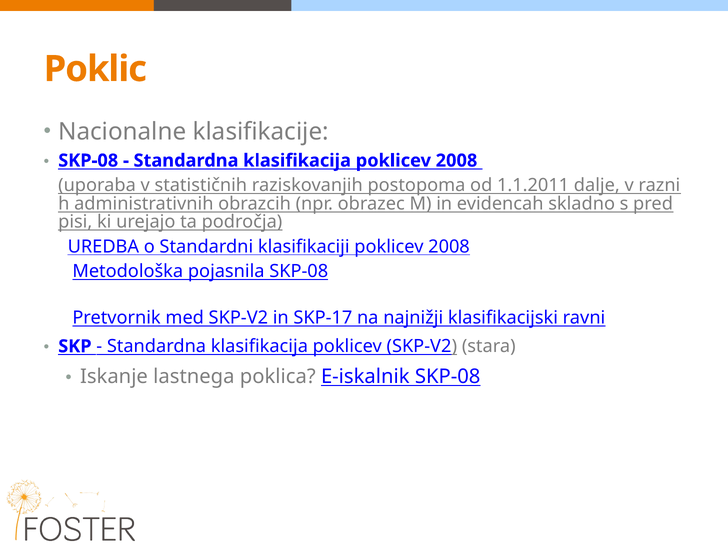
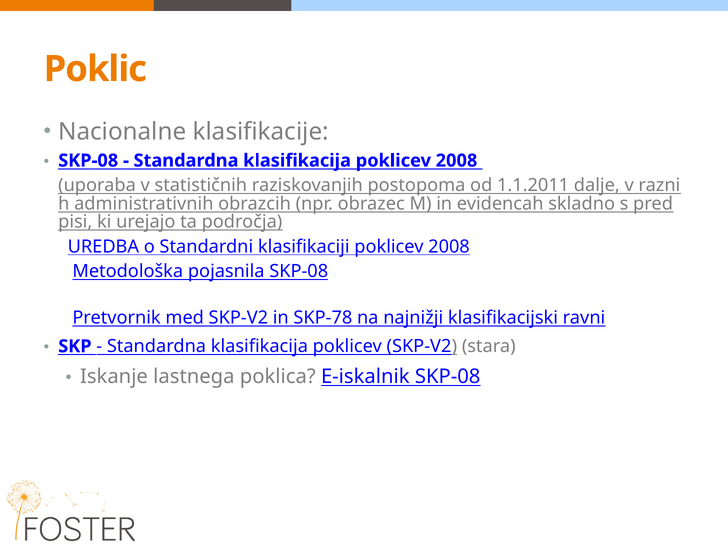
SKP-17: SKP-17 -> SKP-78 (323, 318)
